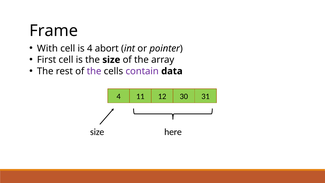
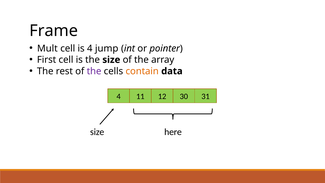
With: With -> Mult (47, 48)
abort: abort -> jump (107, 48)
contain colour: purple -> orange (142, 71)
